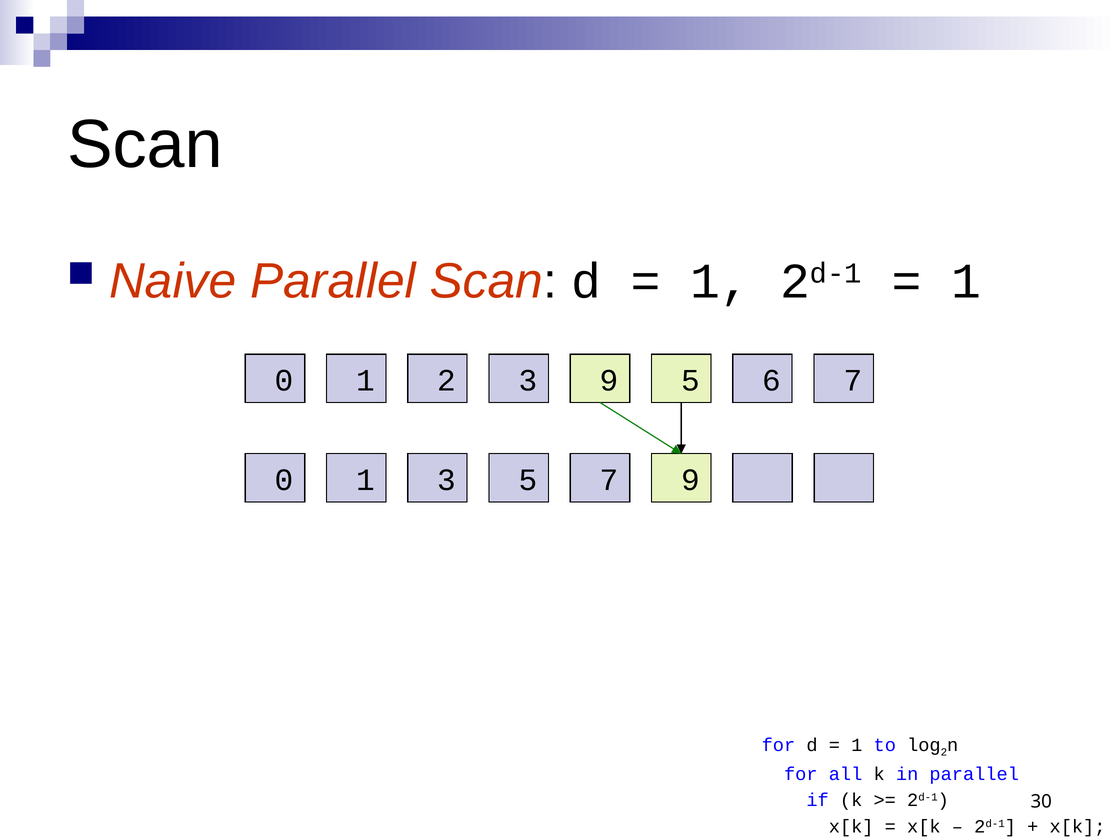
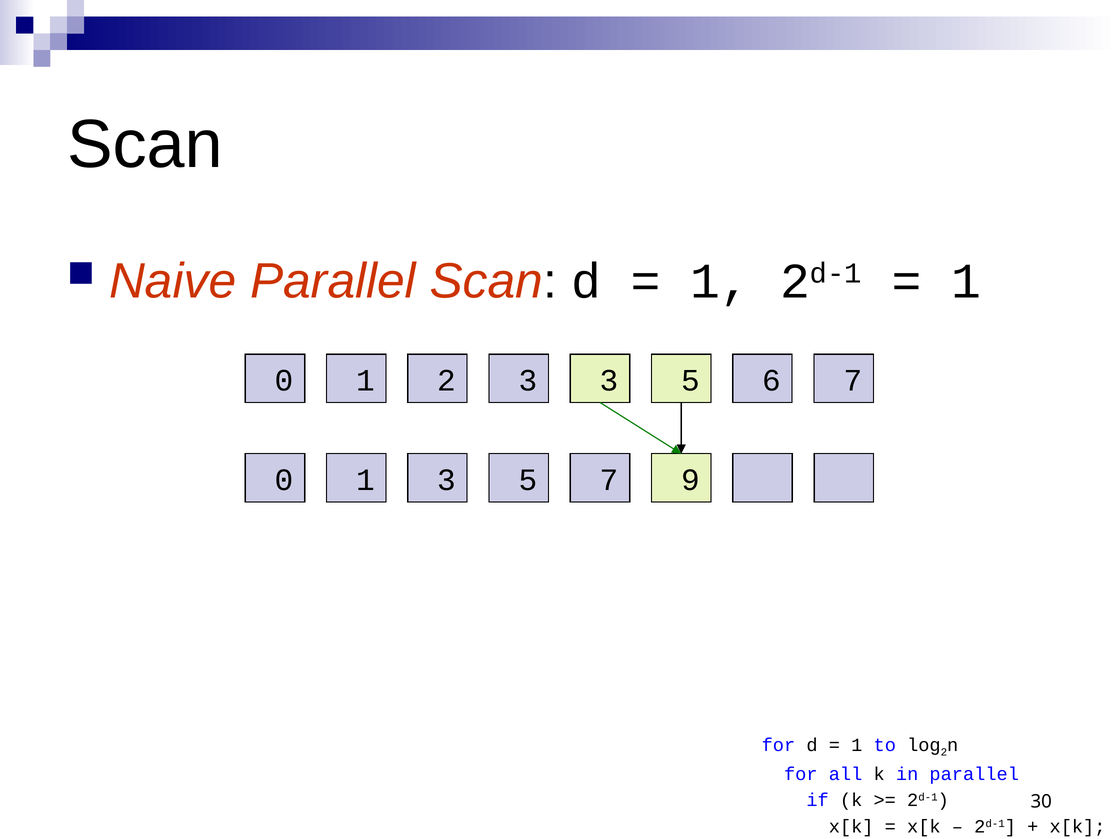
3 9: 9 -> 3 (609, 381)
